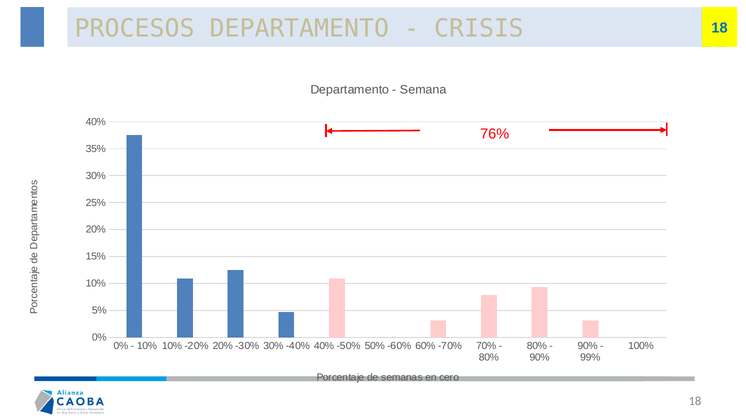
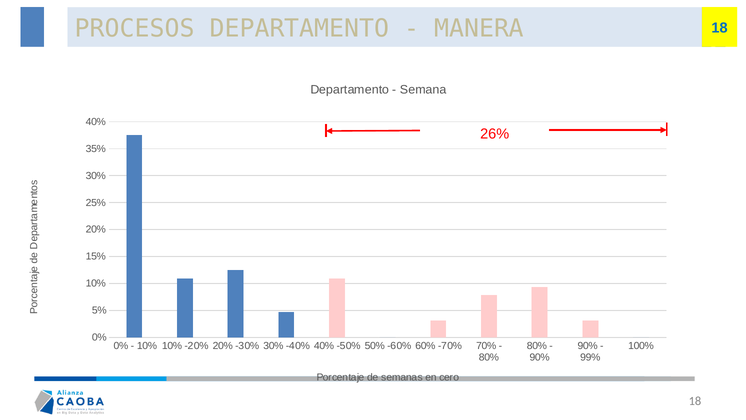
CRISIS: CRISIS -> MANERA (479, 29)
76%: 76% -> 26% (495, 134)
